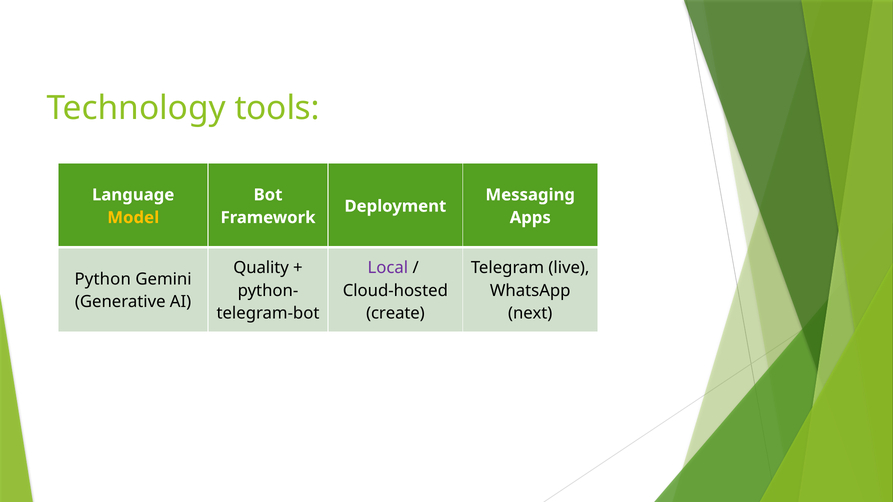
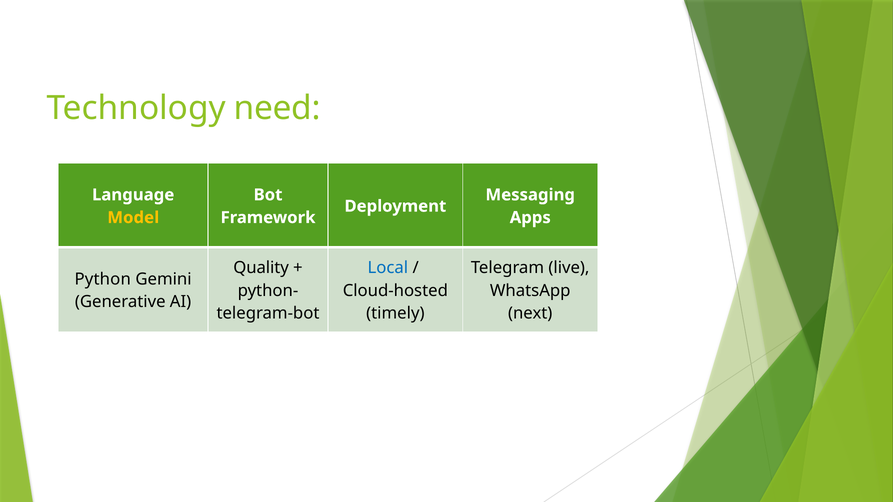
tools: tools -> need (277, 108)
Local colour: purple -> blue (388, 268)
create: create -> timely (395, 313)
